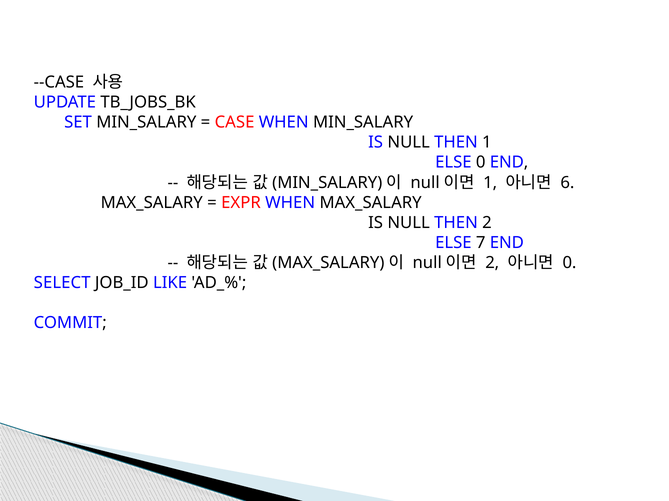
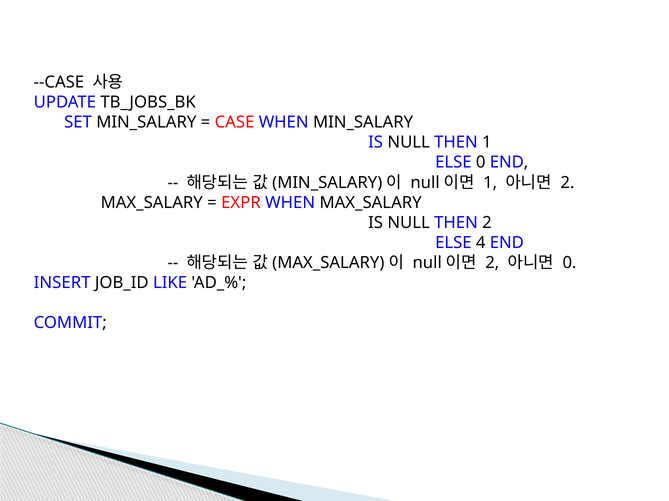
6: 6 -> 2 (567, 183)
7: 7 -> 4 (481, 243)
SELECT: SELECT -> INSERT (62, 283)
